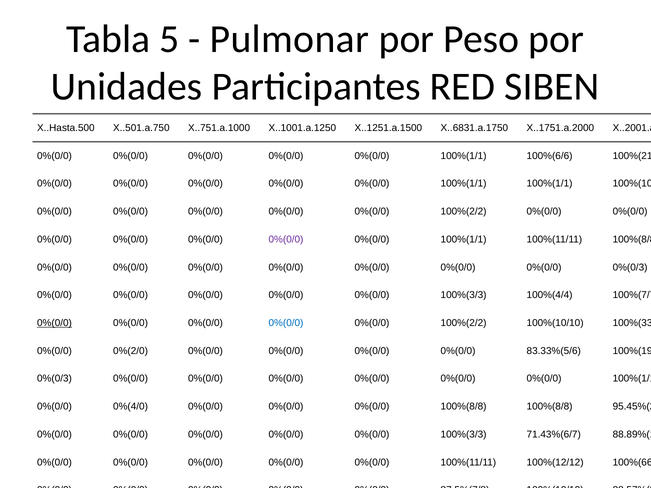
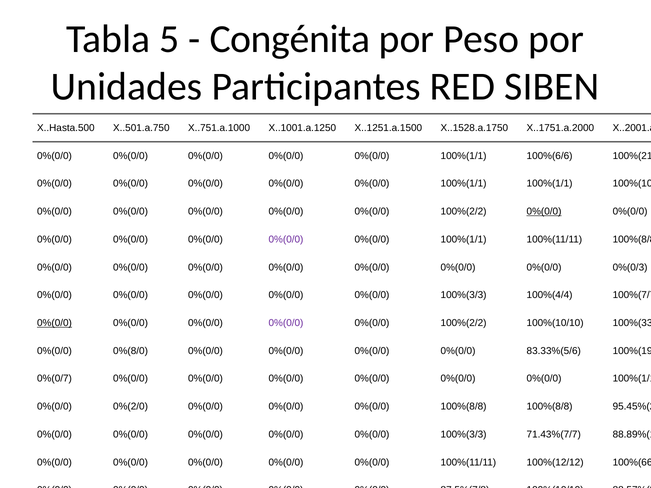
Pulmonar: Pulmonar -> Congénita (290, 39)
X..6831.a.1750: X..6831.a.1750 -> X..1528.a.1750 (474, 128)
0%(0/0 underline: none -> present (544, 212)
0%(0/0 colour: blue -> purple (286, 323)
0%(2/0: 0%(2/0 -> 0%(8/0 (131, 351)
0%(0/3: 0%(0/3 -> 0%(0/7 (54, 379)
0%(4/0: 0%(4/0 -> 0%(2/0 (131, 407)
71.43%(6/7: 71.43%(6/7 -> 71.43%(7/7 (554, 435)
